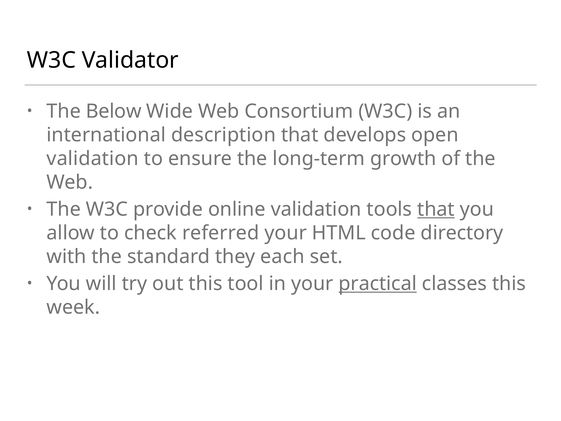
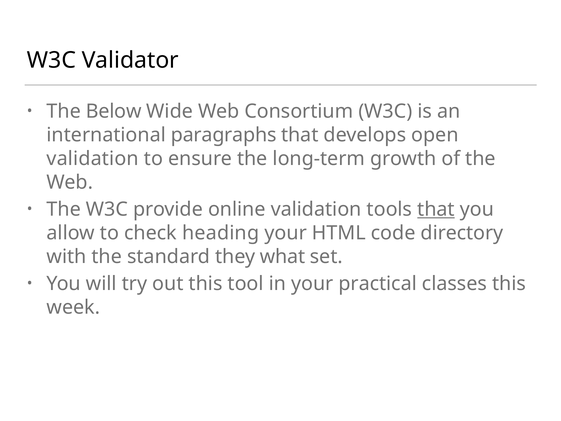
description: description -> paragraphs (224, 135)
referred: referred -> heading (221, 233)
each: each -> what (283, 257)
practical underline: present -> none (378, 284)
